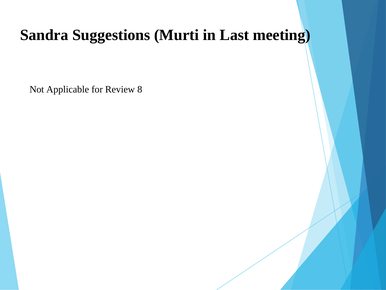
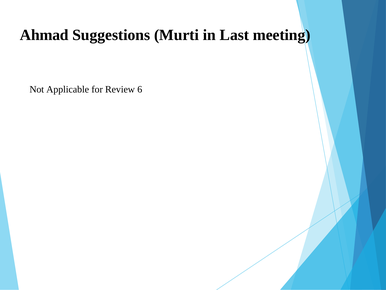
Sandra: Sandra -> Ahmad (44, 35)
8: 8 -> 6 (140, 89)
